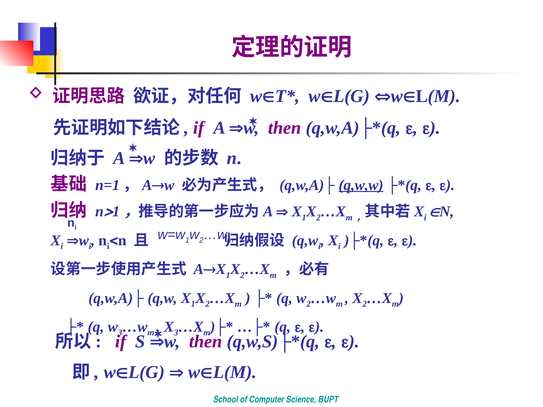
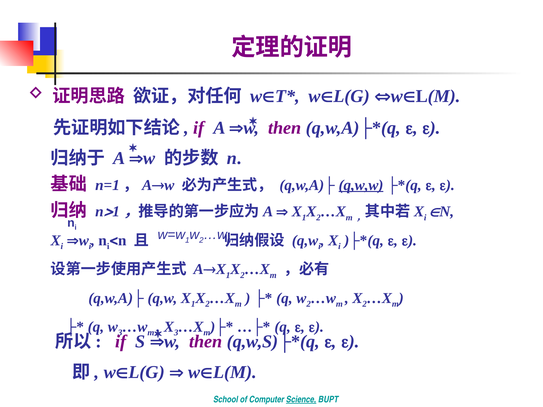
Science underline: none -> present (301, 400)
